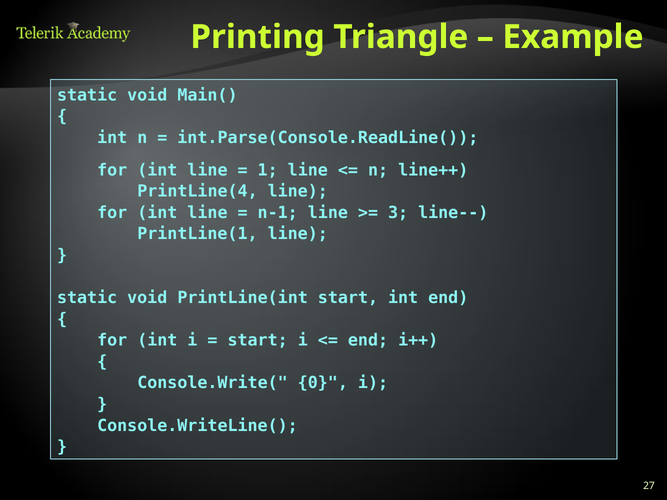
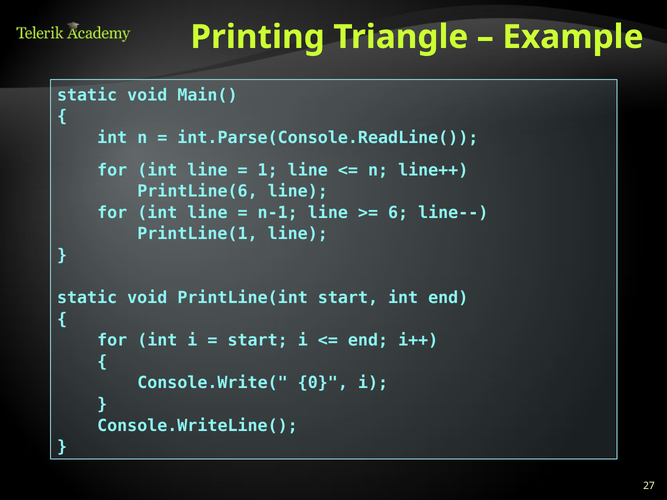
PrintLine(4: PrintLine(4 -> PrintLine(6 (197, 191)
3: 3 -> 6 (398, 213)
